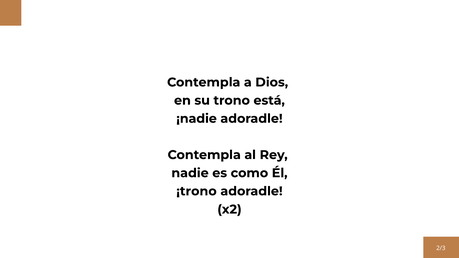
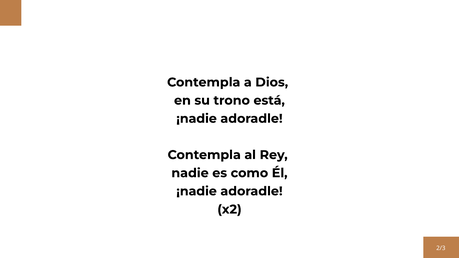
¡trono: ¡trono -> ¡nadie (197, 191)
